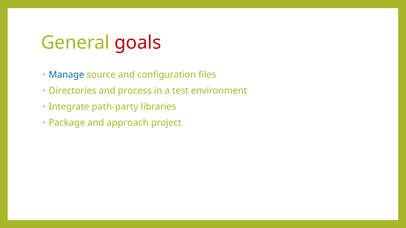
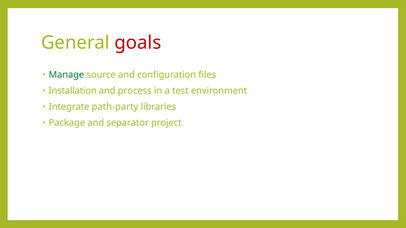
Manage colour: blue -> green (66, 75)
Directories: Directories -> Installation (73, 91)
approach: approach -> separator (128, 123)
